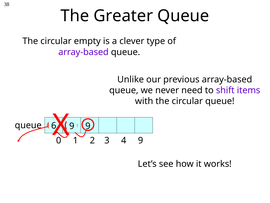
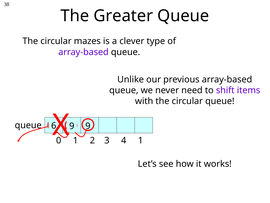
empty: empty -> mazes (87, 41)
4 9: 9 -> 1 (141, 140)
